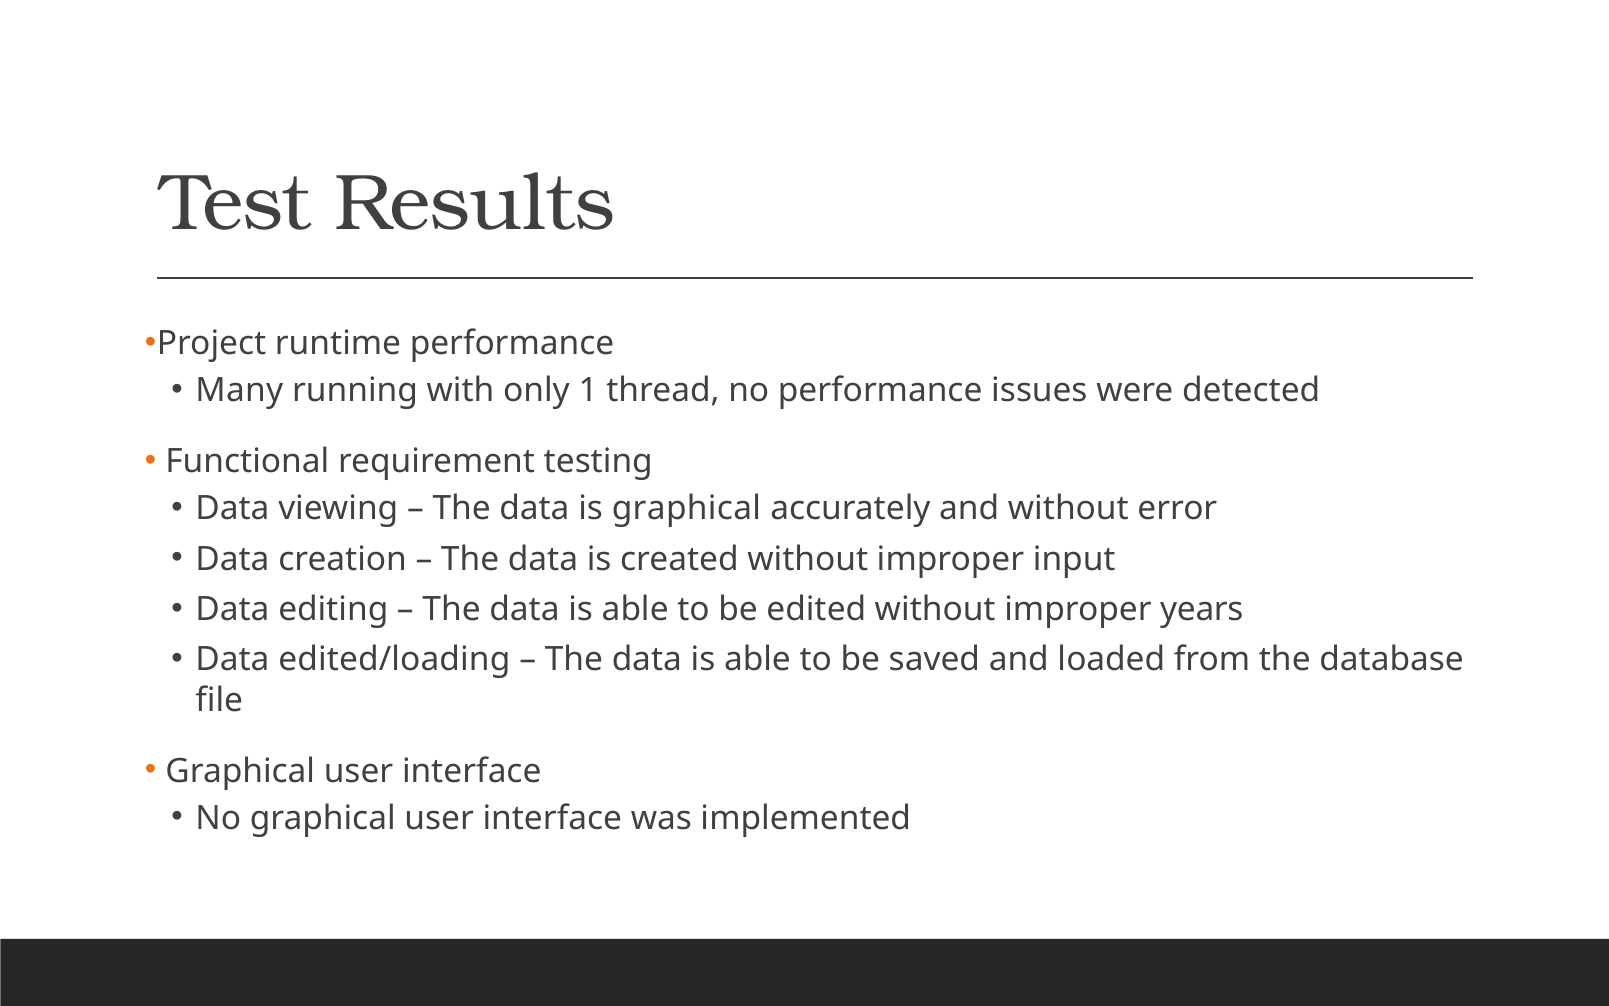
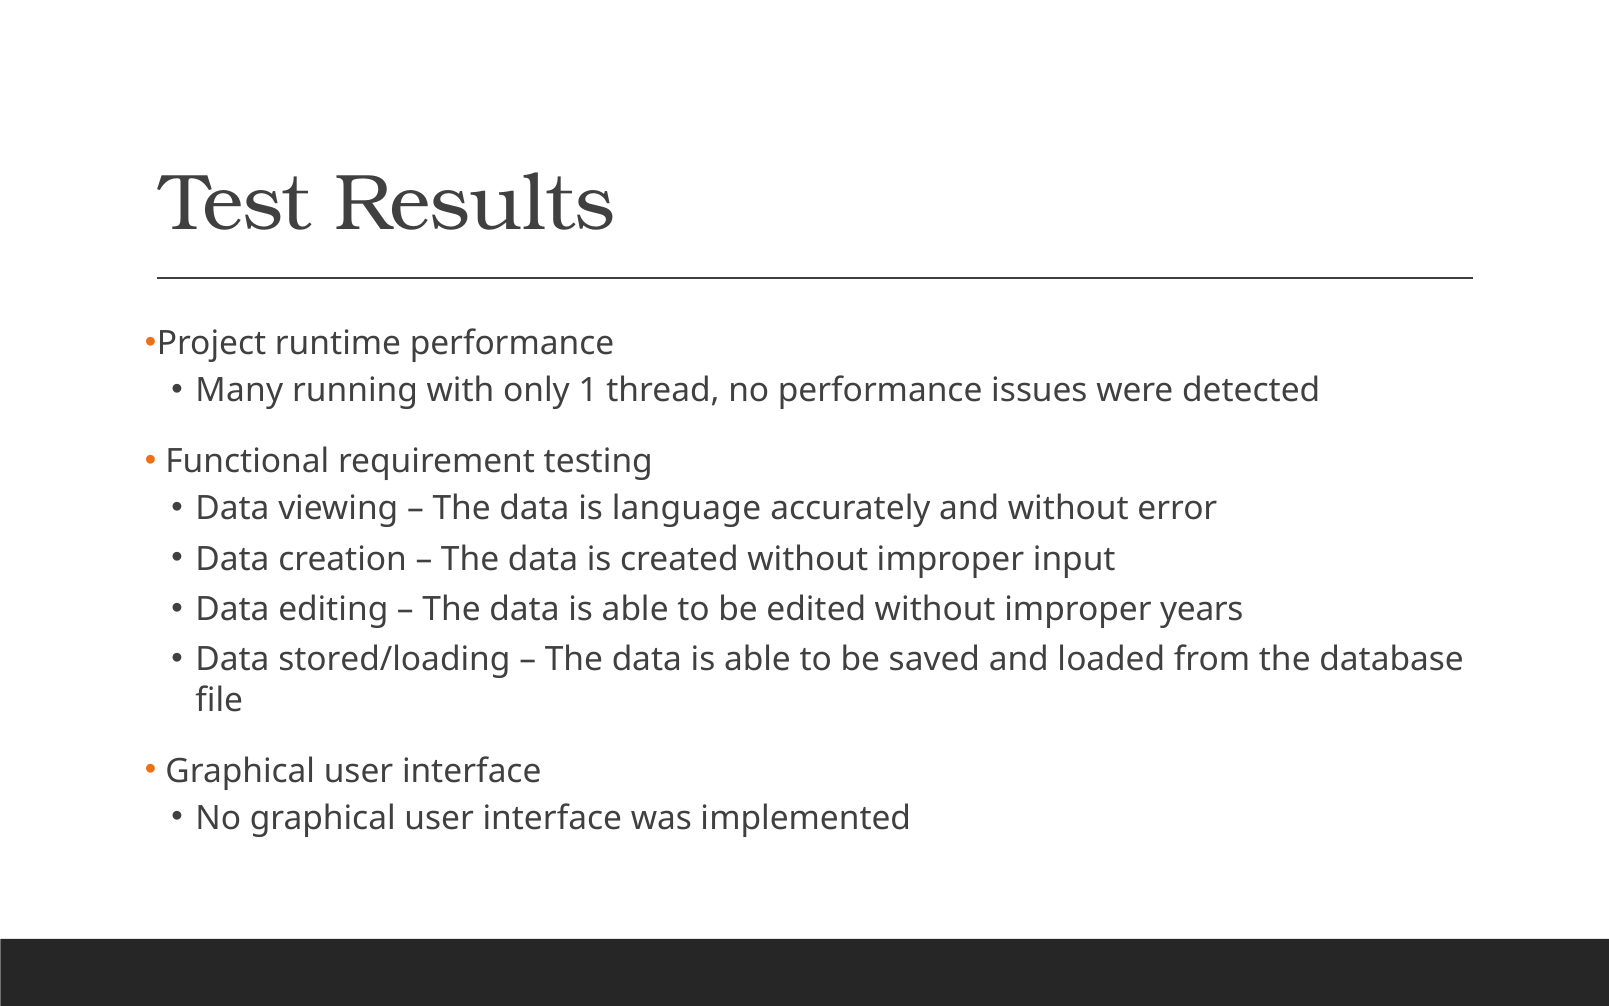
is graphical: graphical -> language (687, 509)
edited/loading: edited/loading -> stored/loading (394, 659)
